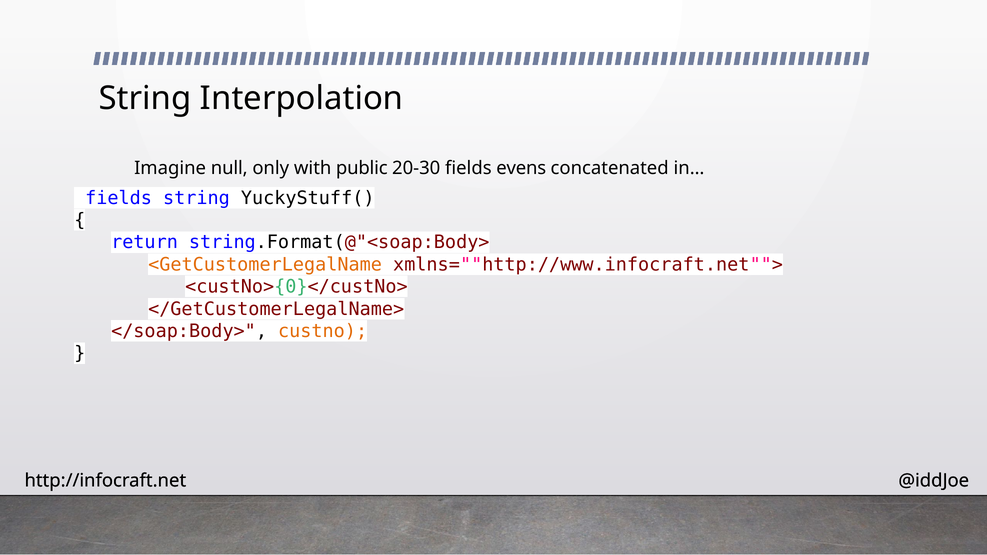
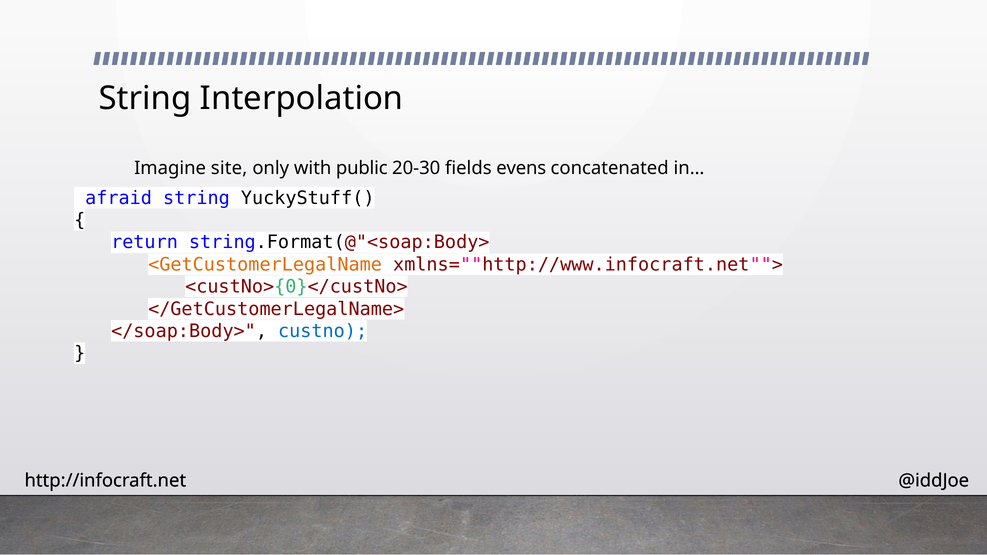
null: null -> site (229, 168)
fields: fields -> afraid (119, 198)
custno colour: orange -> blue (323, 331)
